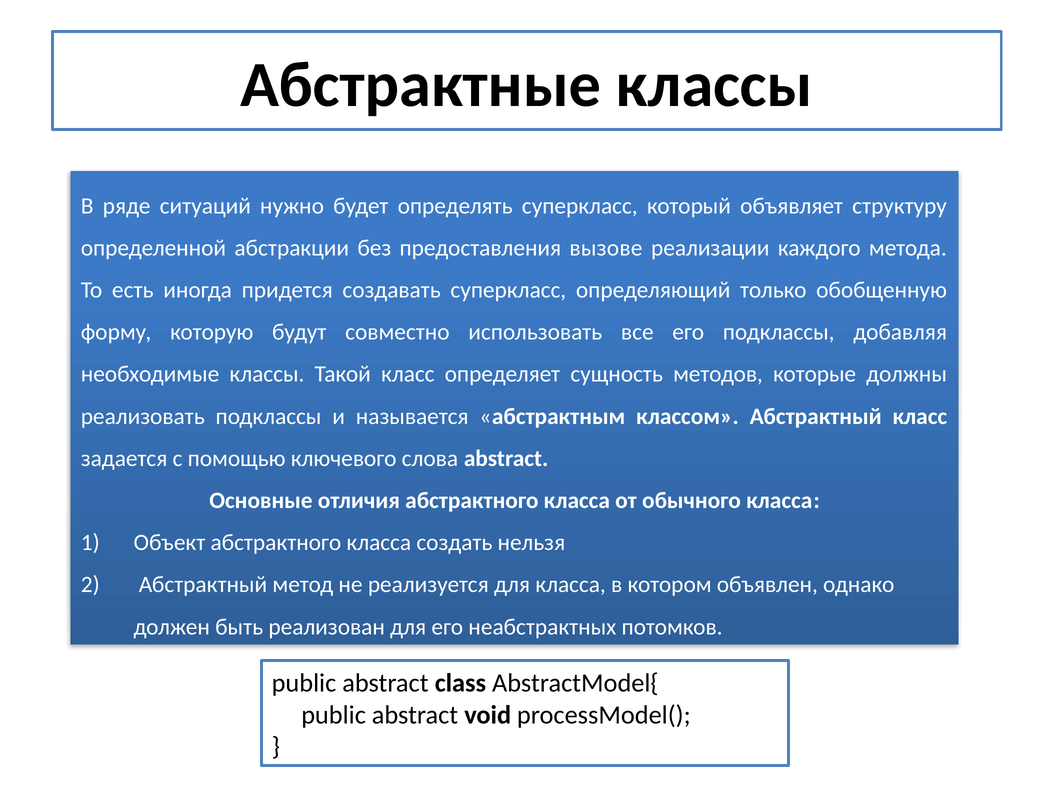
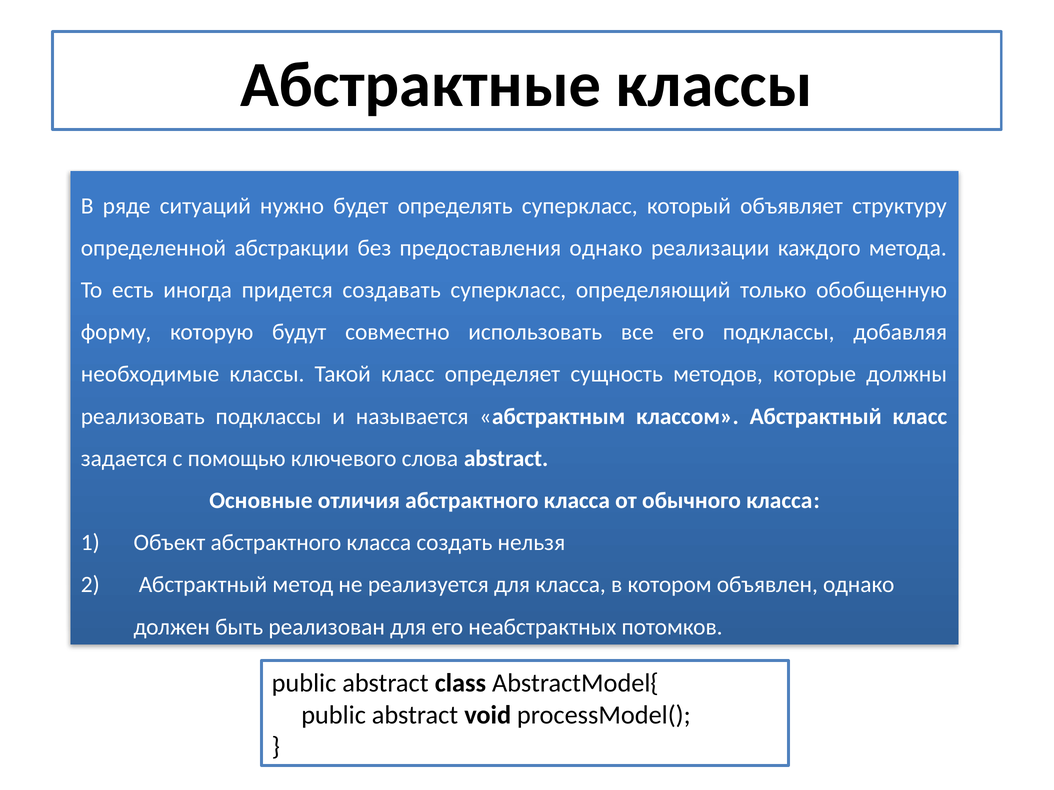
предоставления вызове: вызове -> однако (606, 248)
